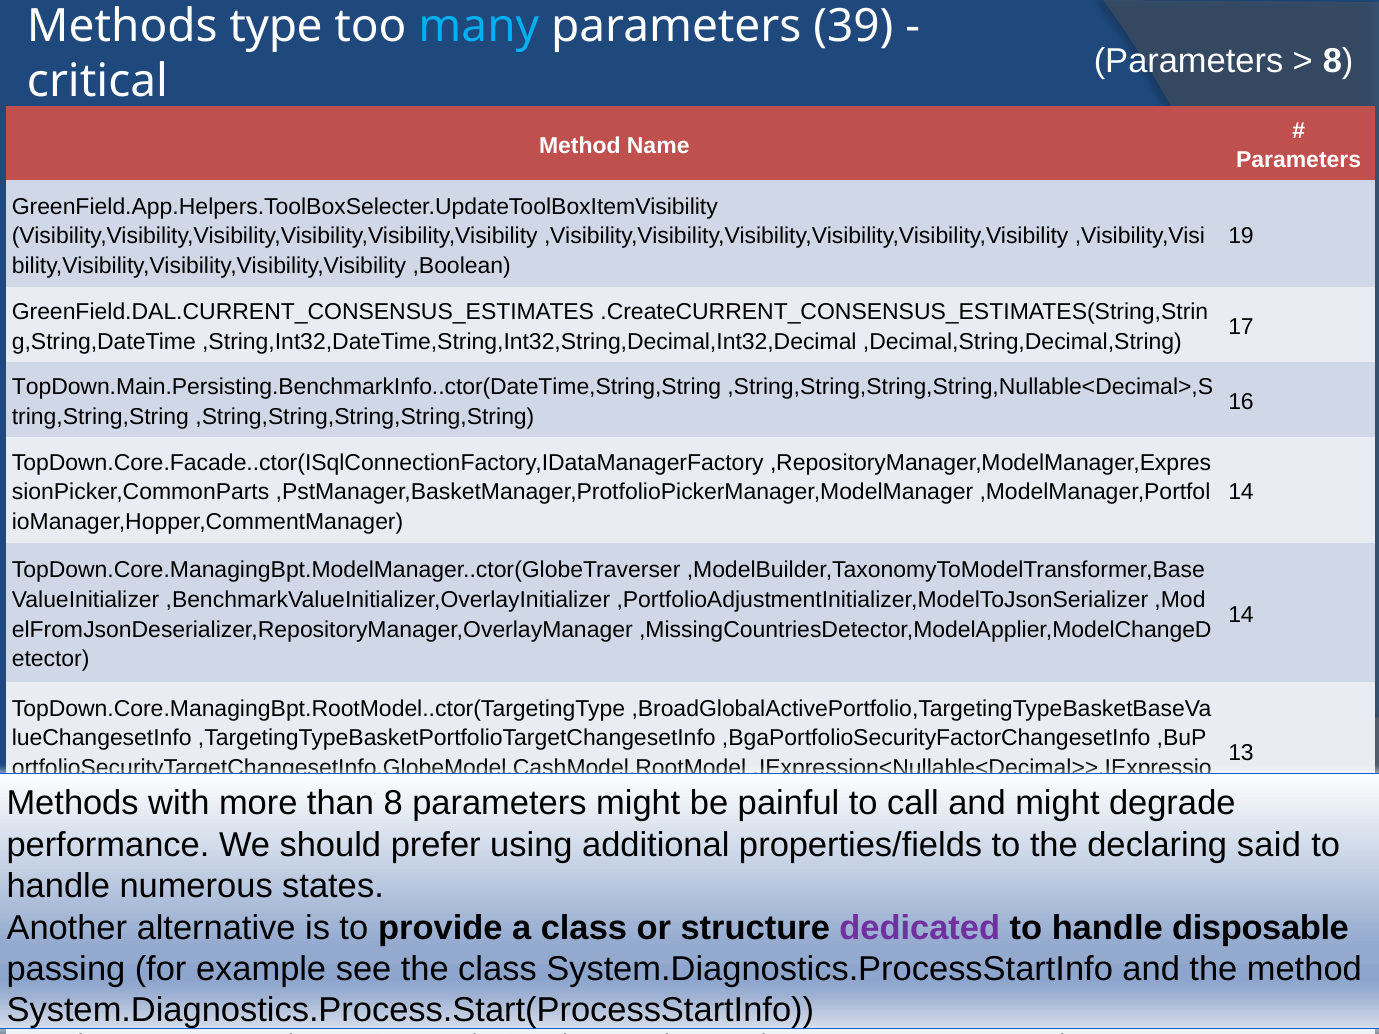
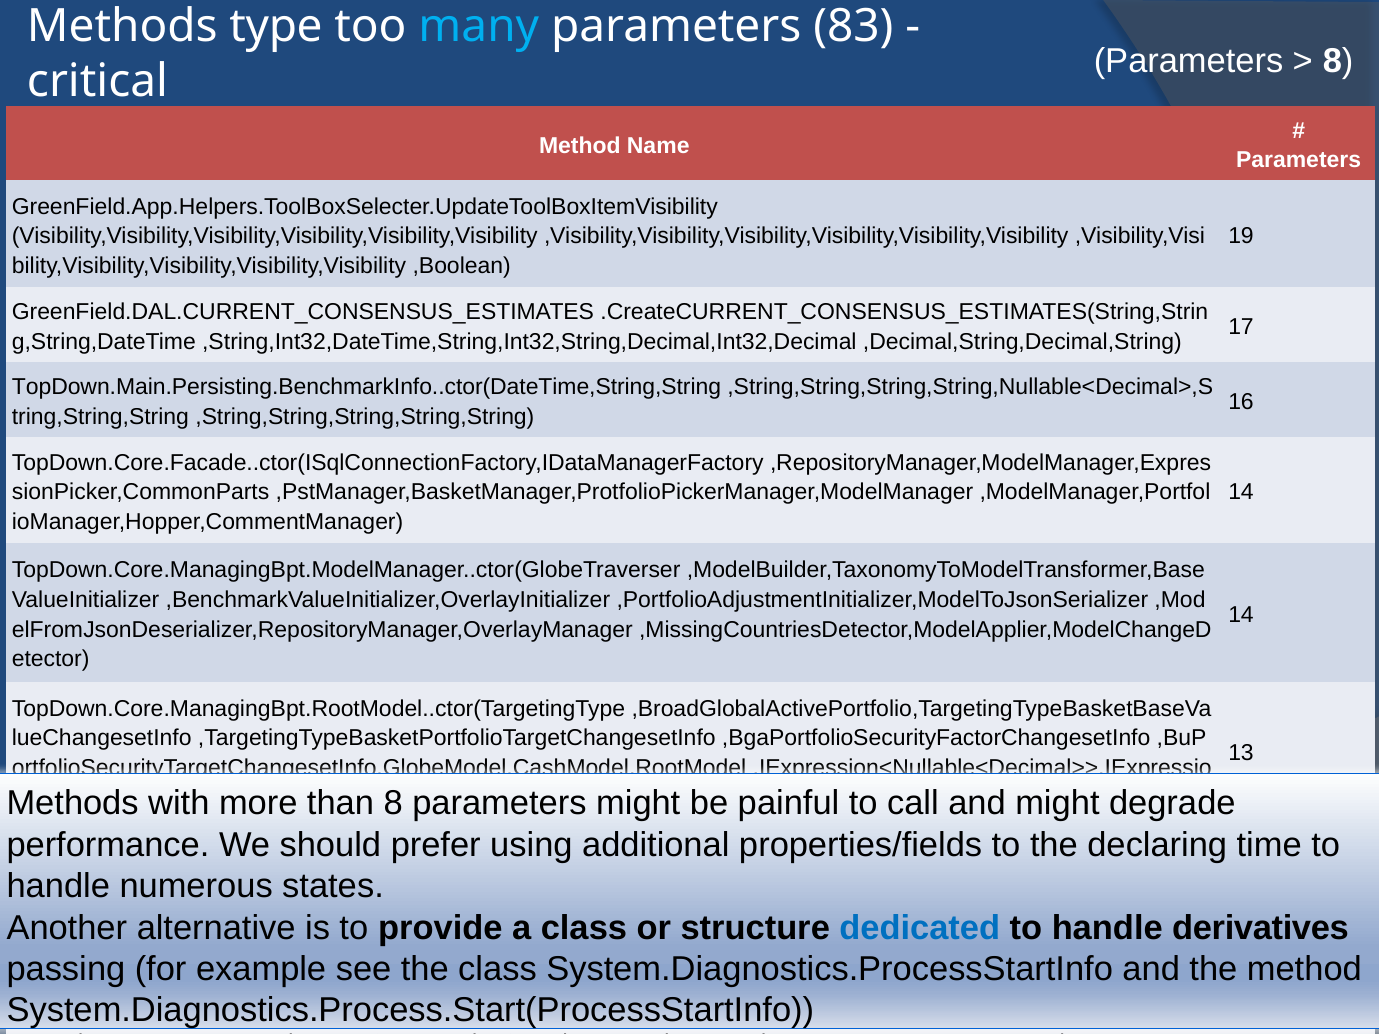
39: 39 -> 83 (853, 26)
said: said -> time (1269, 845)
dedicated colour: purple -> blue (920, 928)
disposable: disposable -> derivatives (1260, 928)
